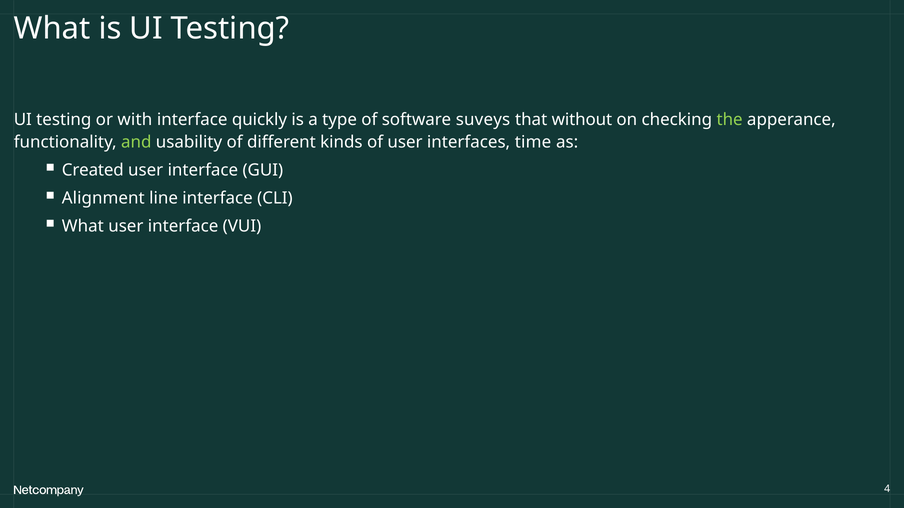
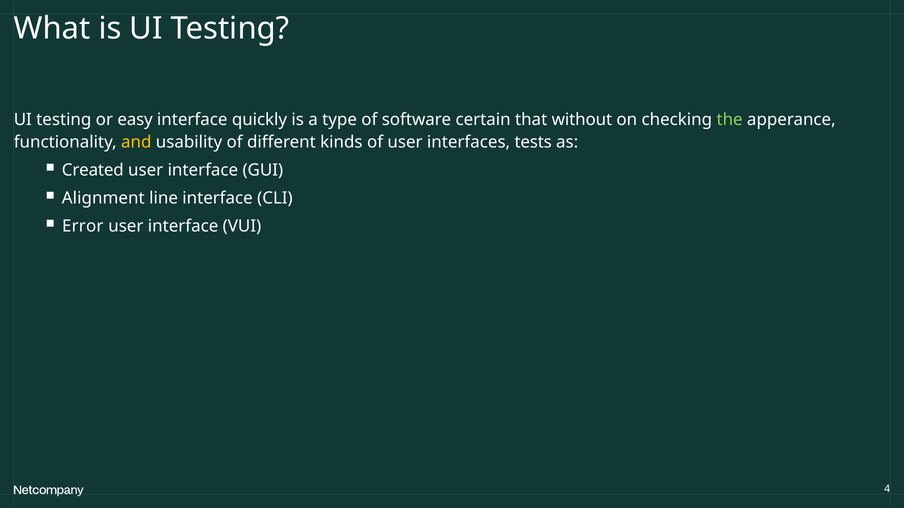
with: with -> easy (135, 120)
suveys: suveys -> certain (483, 120)
and colour: light green -> yellow (136, 142)
time: time -> tests (533, 142)
What: What -> Error (83, 226)
